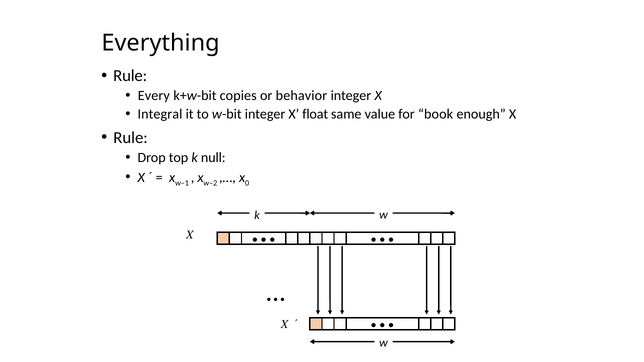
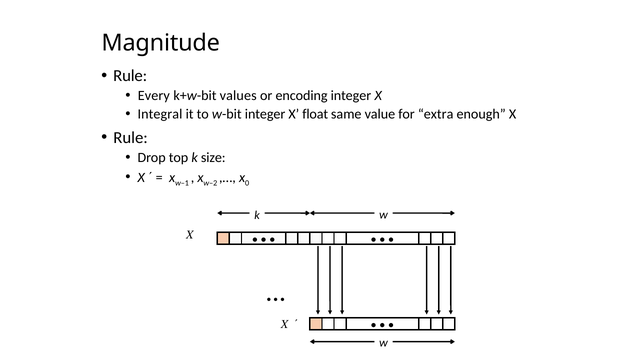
Everything: Everything -> Magnitude (161, 43)
copies: copies -> values (238, 96)
behavior: behavior -> encoding (302, 96)
book: book -> extra (436, 114)
null: null -> size (213, 158)
